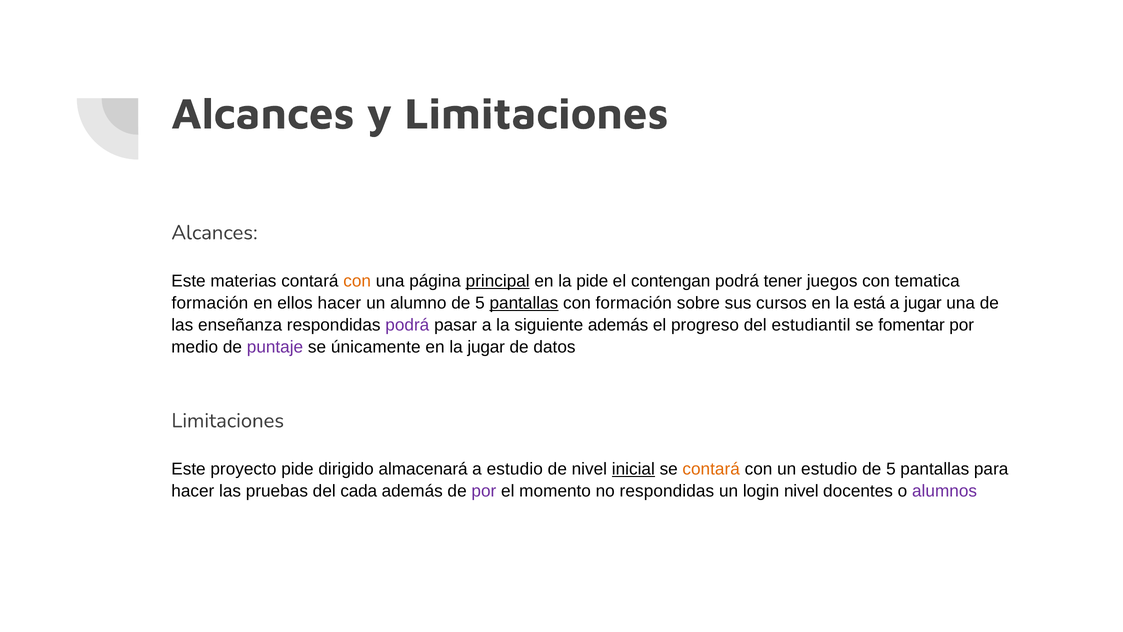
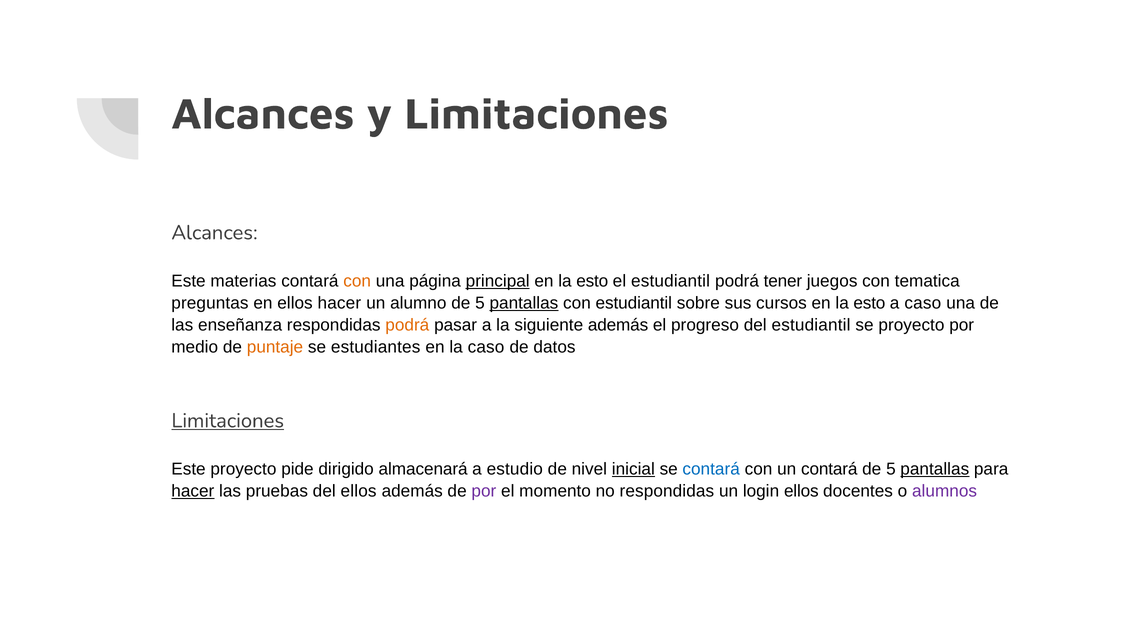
pide: pide -> esto (592, 281)
el contengan: contengan -> estudiantil (671, 281)
formación: formación -> preguntas (210, 303)
con formación: formación -> estudiantil (634, 303)
cursos en la está: está -> esto (869, 303)
a jugar: jugar -> caso (923, 303)
podrá colour: purple -> orange (407, 325)
se fomentar: fomentar -> proyecto (911, 325)
puntaje colour: purple -> orange (275, 347)
únicamente: únicamente -> estudiantes (376, 347)
la jugar: jugar -> caso (486, 347)
Limitaciones underline: none -> present (228, 420)
contará colour: orange -> blue (711, 469)
un estudio: estudio -> contará (829, 469)
pantallas underline: none -> present (935, 469)
hacer underline: none -> present (193, 491)
del cada: cada -> ellos (359, 491)
login nivel: nivel -> ellos (801, 491)
